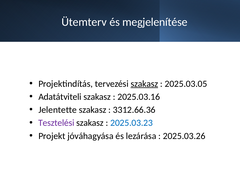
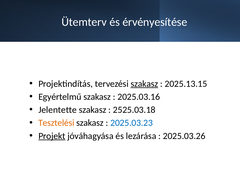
megjelenítése: megjelenítése -> érvényesítése (155, 22)
2025.03.05: 2025.03.05 -> 2025.13.15 (186, 84)
Adatátviteli: Adatátviteli -> Egyértelmű (60, 97)
3312.66.36: 3312.66.36 -> 2525.03.18 (134, 110)
Tesztelési colour: purple -> orange (56, 123)
Projekt underline: none -> present (52, 136)
